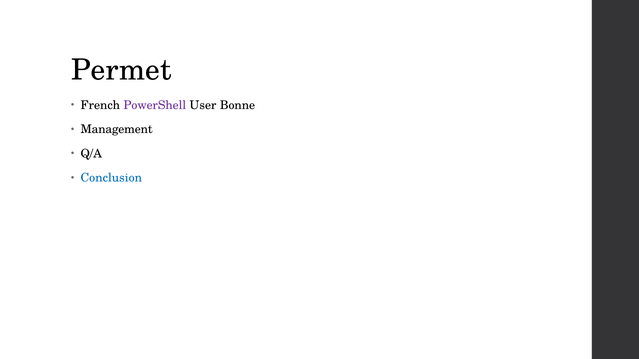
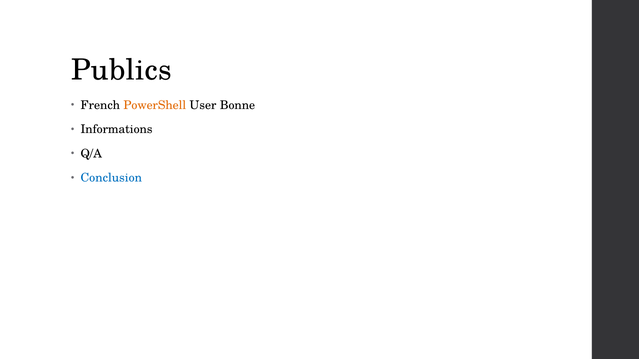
Permet: Permet -> Publics (121, 70)
PowerShell colour: purple -> orange (155, 105)
Management: Management -> Informations (116, 130)
